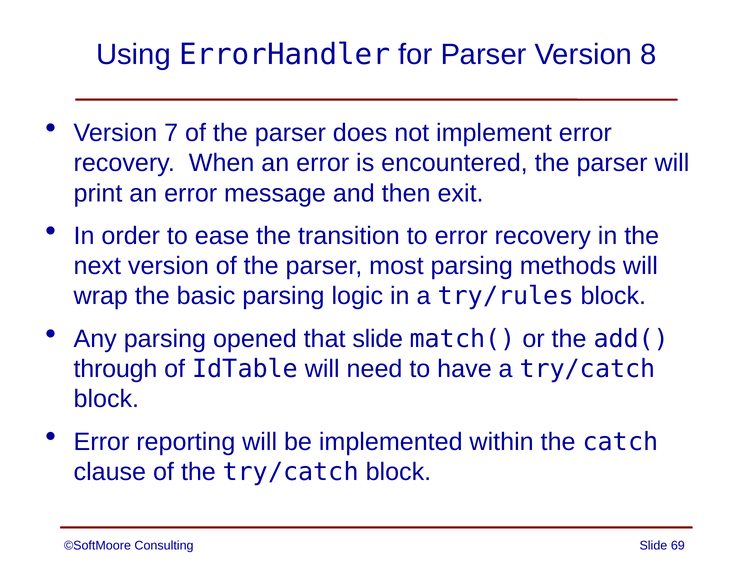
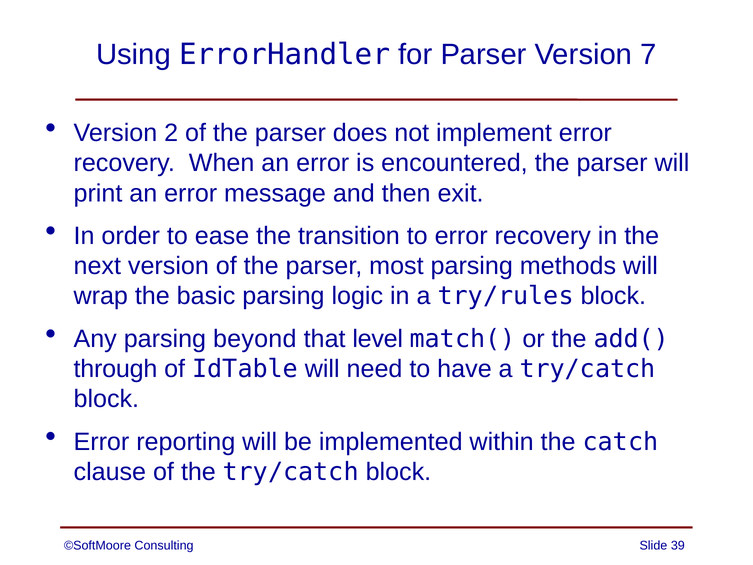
8: 8 -> 7 (648, 55)
7: 7 -> 2 (171, 133)
opened: opened -> beyond (255, 339)
that slide: slide -> level (378, 339)
69: 69 -> 39 (678, 546)
